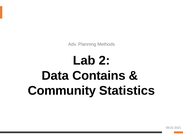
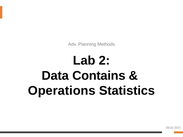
Community: Community -> Operations (62, 91)
